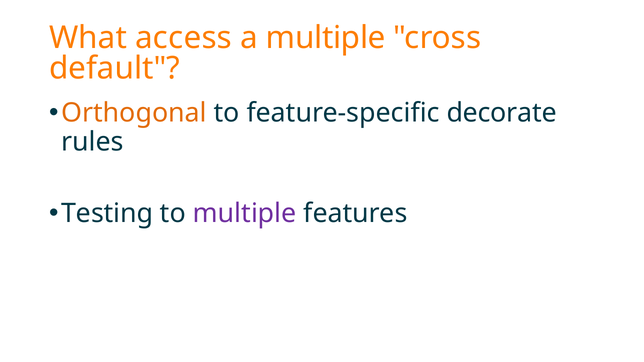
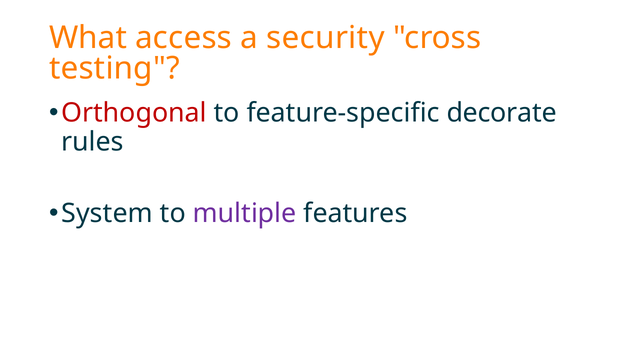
a multiple: multiple -> security (326, 38)
default: default -> testing (114, 68)
Orthogonal colour: orange -> red (134, 113)
Testing: Testing -> System (107, 213)
